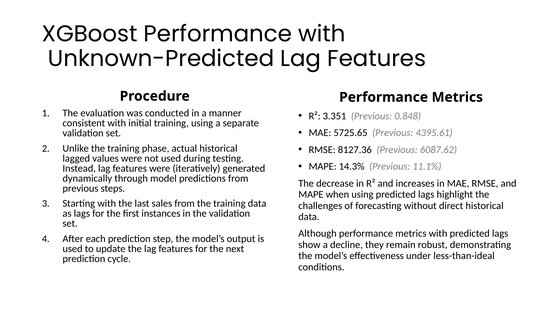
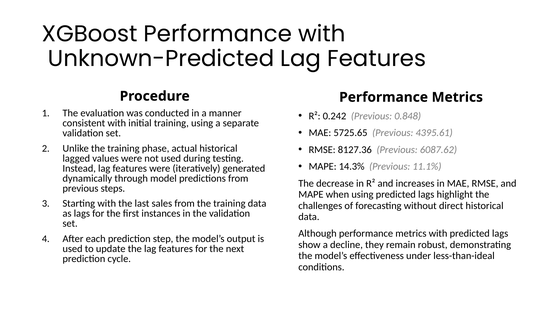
3.351: 3.351 -> 0.242 (334, 116)
